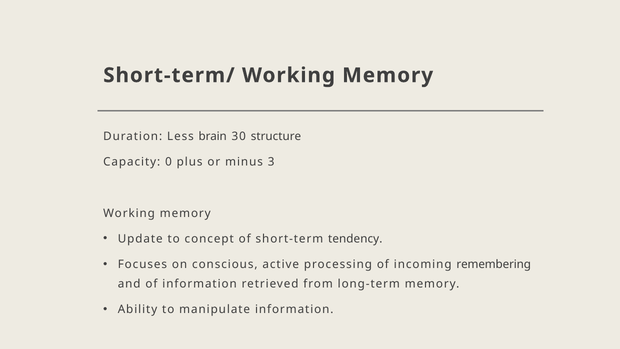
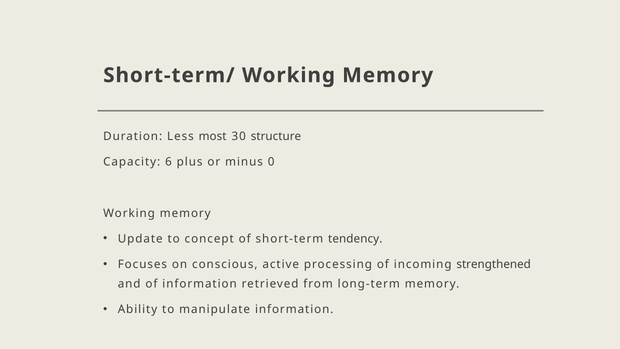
brain: brain -> most (213, 137)
0: 0 -> 6 (168, 162)
3: 3 -> 0 (271, 162)
remembering: remembering -> strengthened (494, 264)
